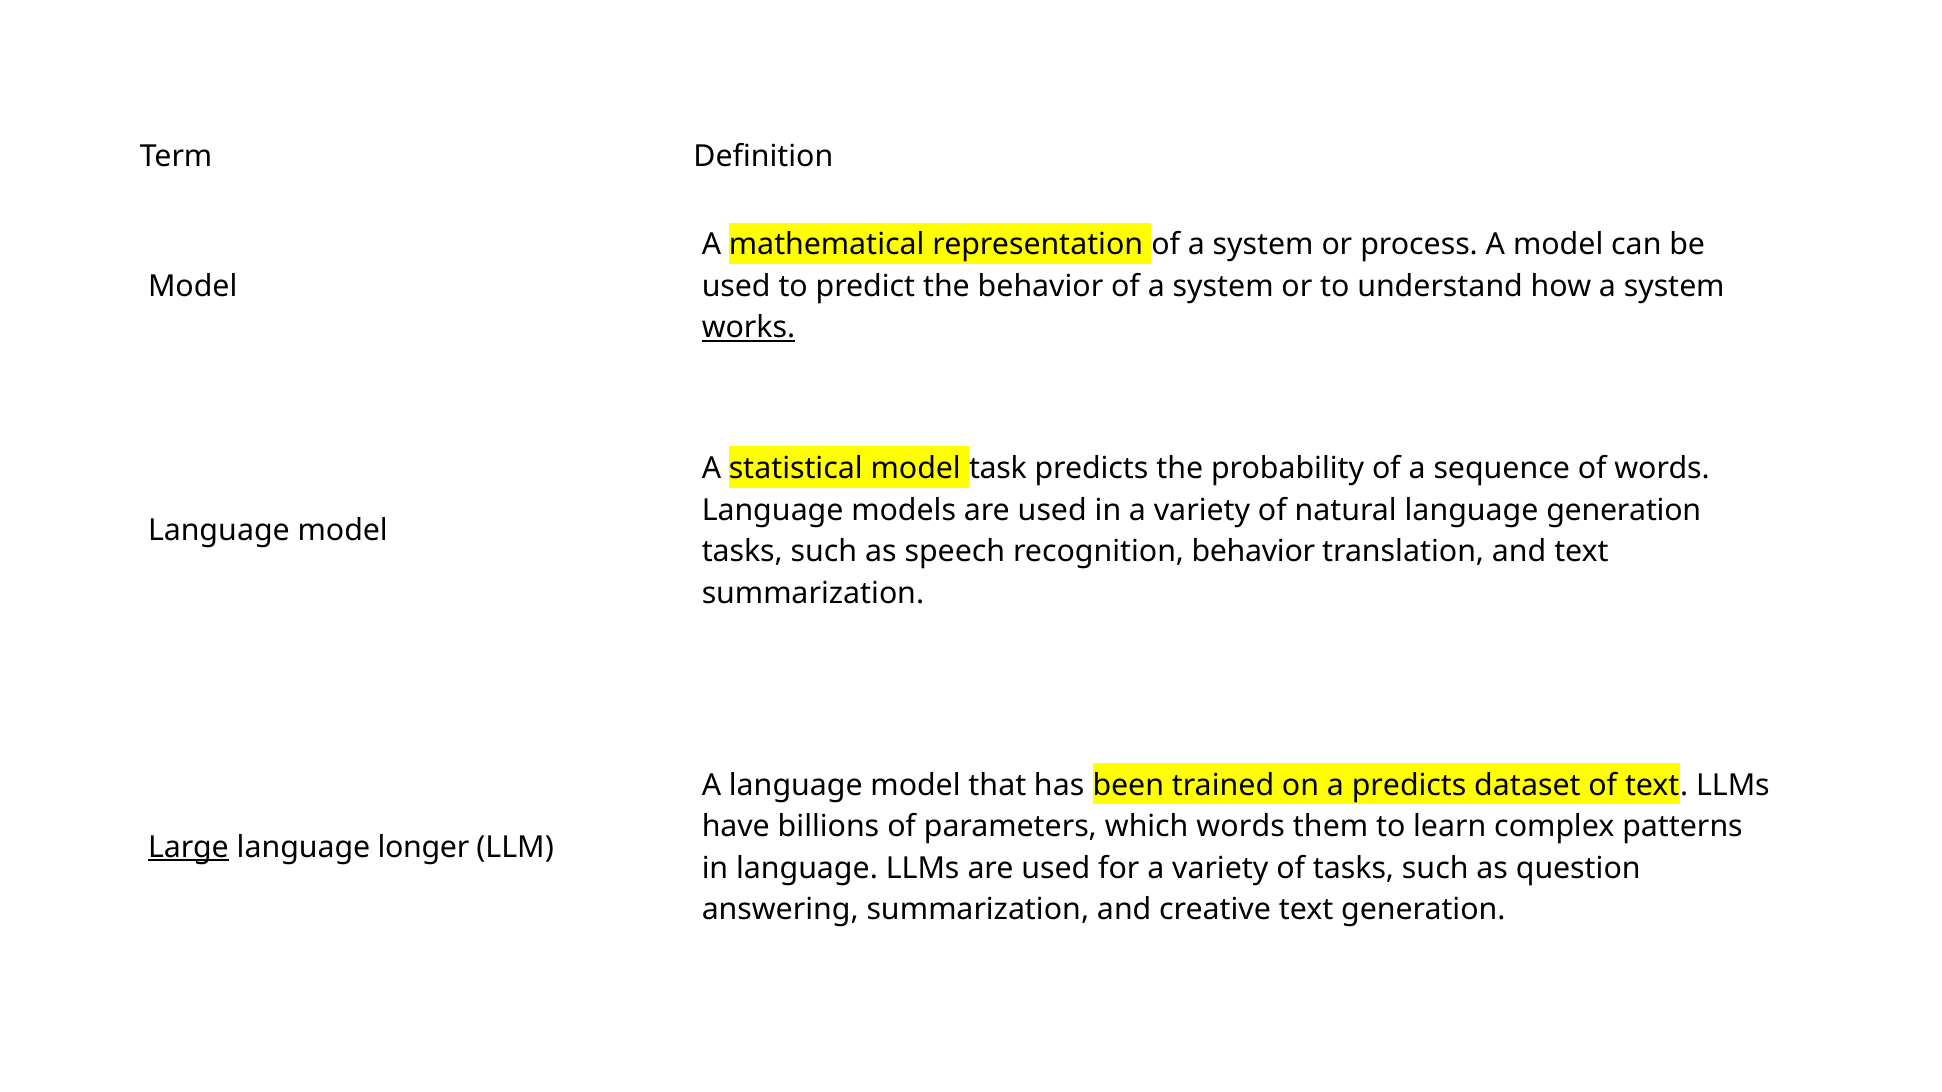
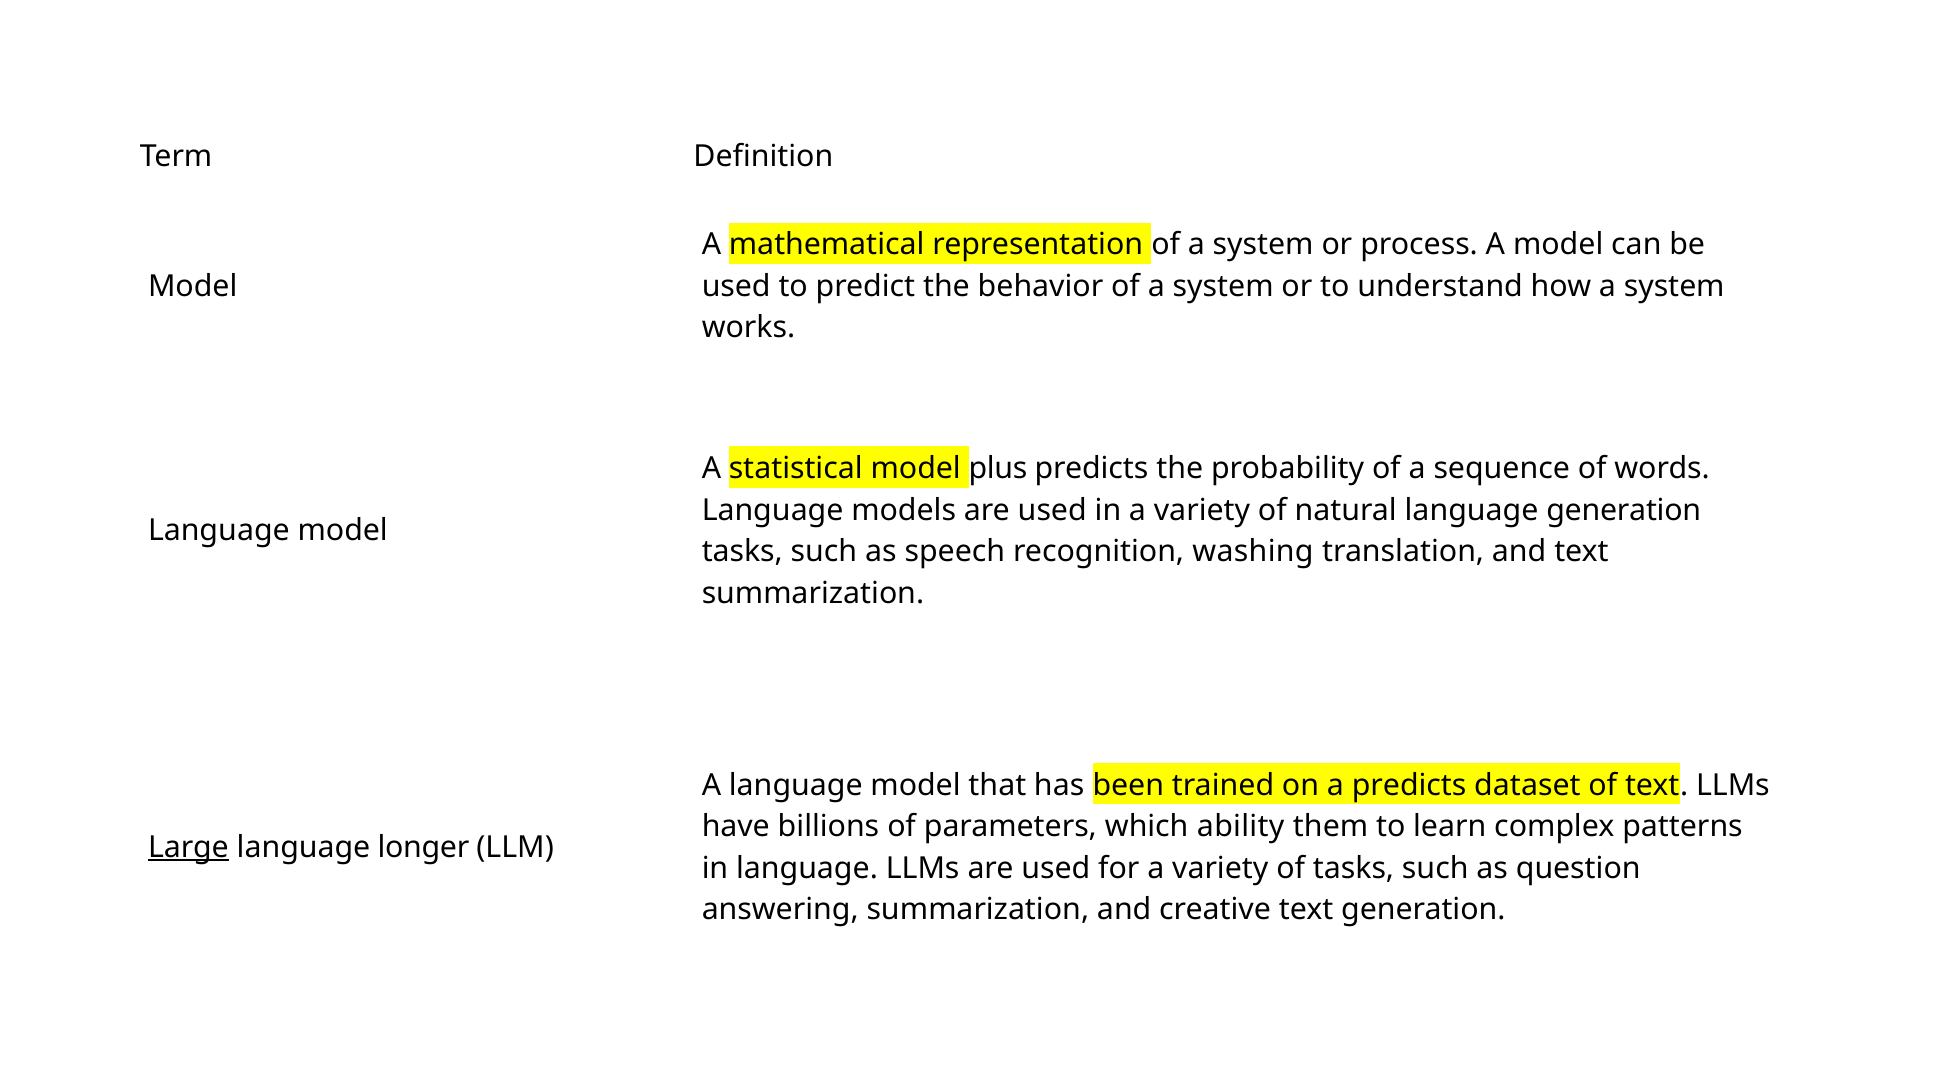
works underline: present -> none (748, 328)
task: task -> plus (998, 469)
recognition behavior: behavior -> washing (1253, 552)
which words: words -> ability (1241, 827)
